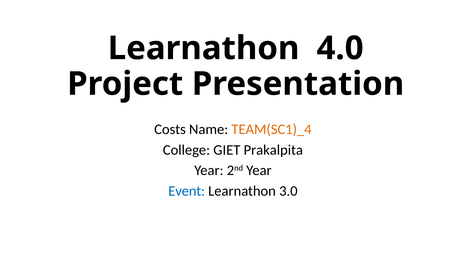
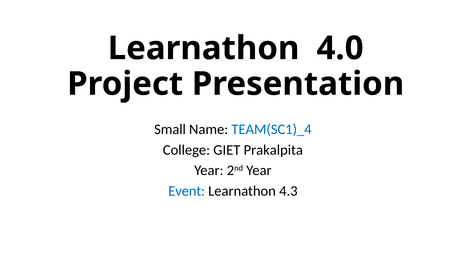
Costs: Costs -> Small (170, 129)
TEAM(SC1)_4 colour: orange -> blue (272, 129)
3.0: 3.0 -> 4.3 (288, 191)
